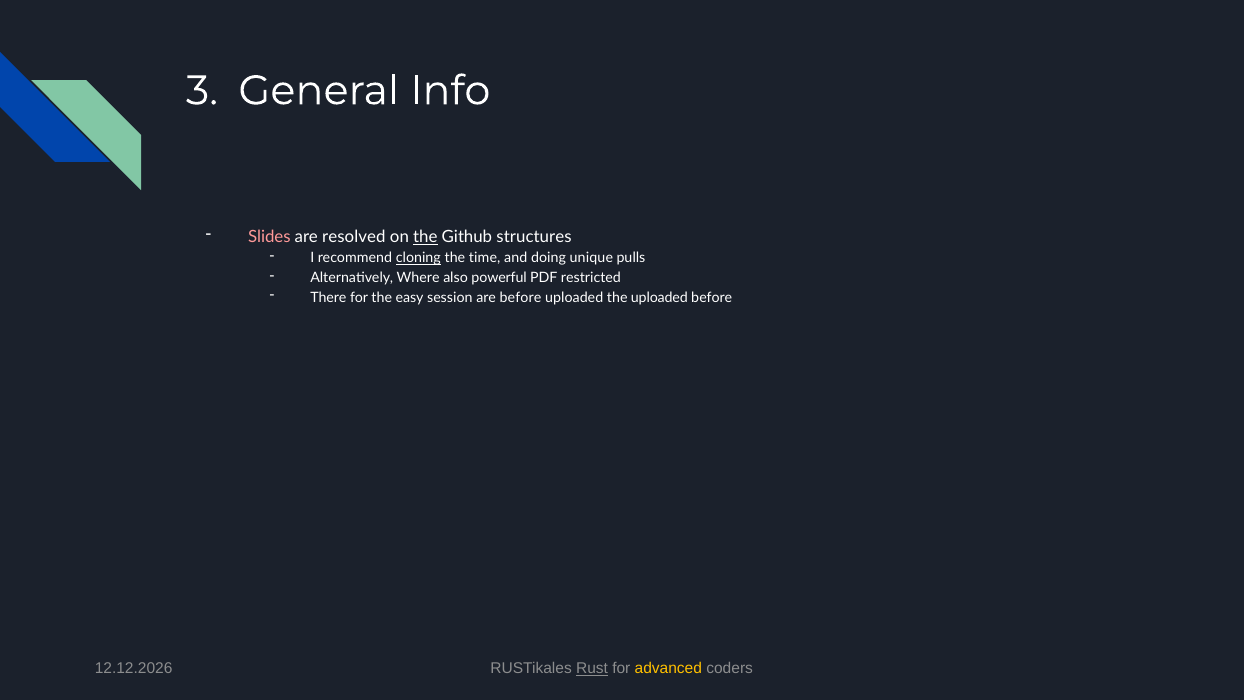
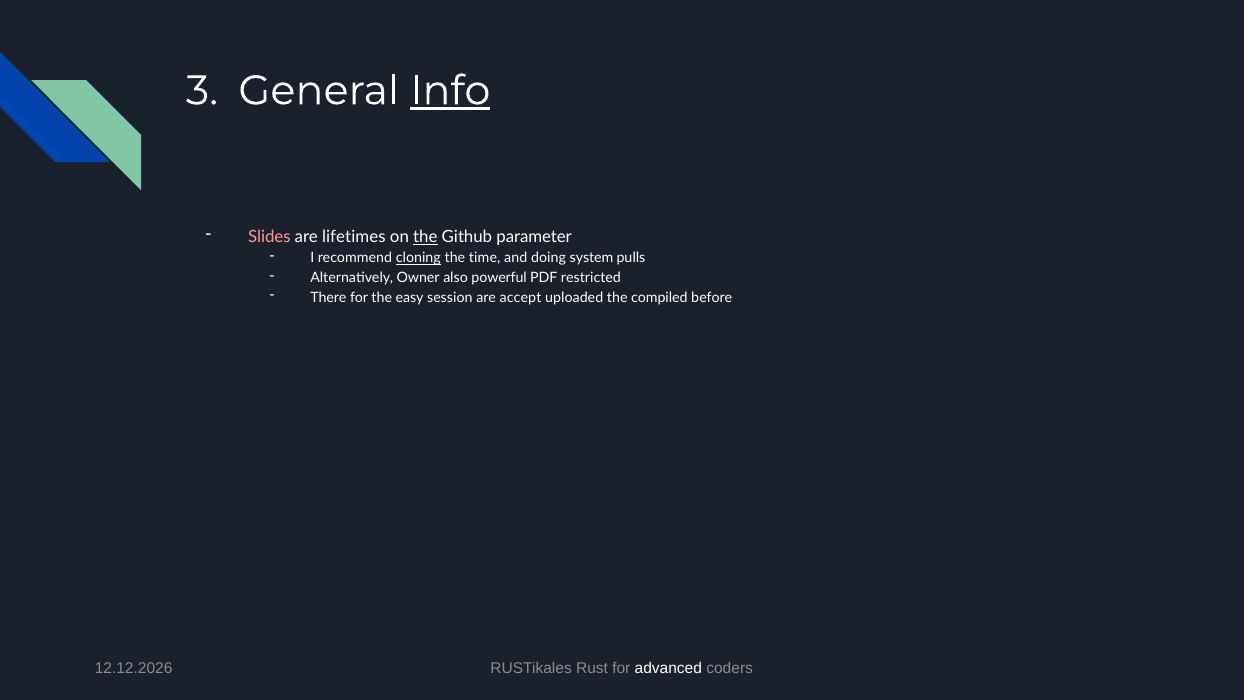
Info underline: none -> present (450, 91)
resolved: resolved -> lifetimes (354, 237)
structures: structures -> parameter (534, 237)
unique: unique -> system (591, 258)
Where: Where -> Owner (418, 278)
are before: before -> accept (520, 297)
the uploaded: uploaded -> compiled (659, 297)
Rust underline: present -> none (592, 668)
advanced colour: yellow -> white (668, 668)
